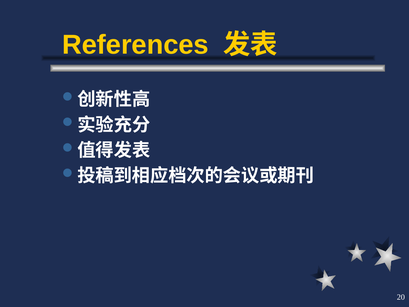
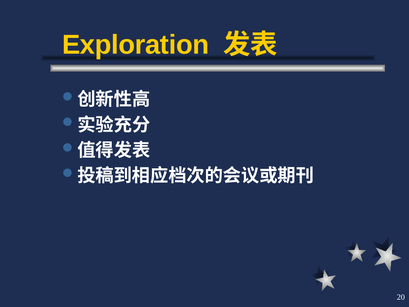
References: References -> Exploration (136, 45)
